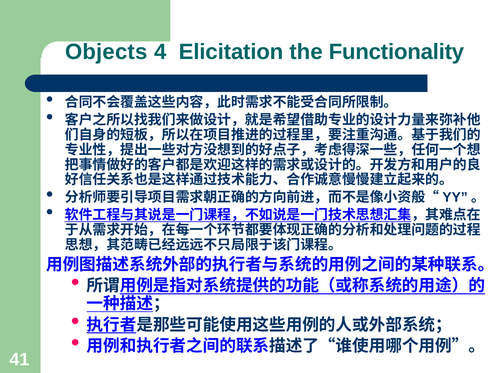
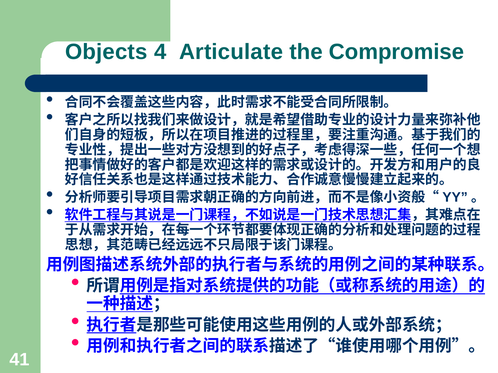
Elicitation: Elicitation -> Articulate (231, 52)
Functionality: Functionality -> Compromise (396, 52)
